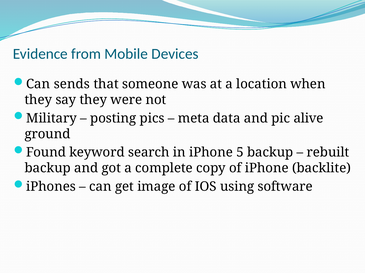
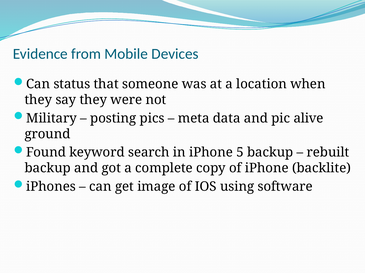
sends: sends -> status (72, 84)
